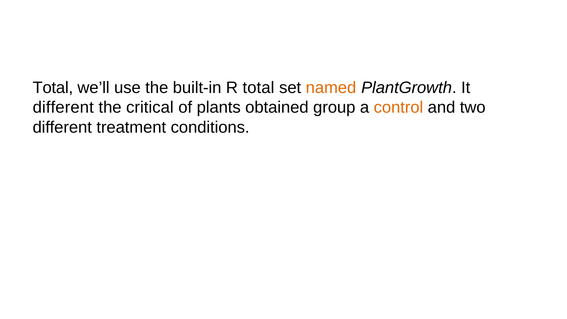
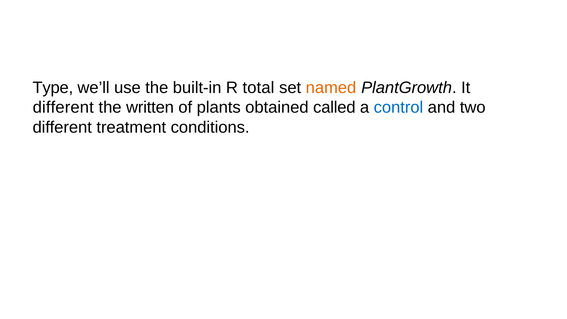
Total: Total -> Type (53, 88)
critical: critical -> written (150, 107)
group: group -> called (334, 107)
control colour: orange -> blue (398, 107)
